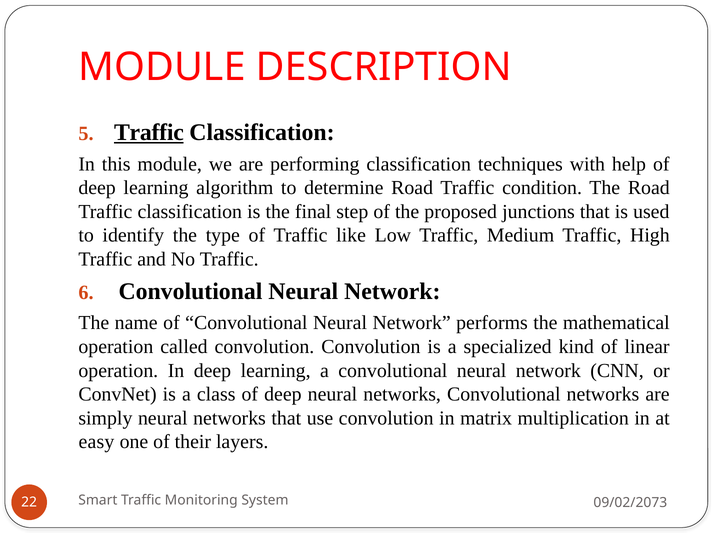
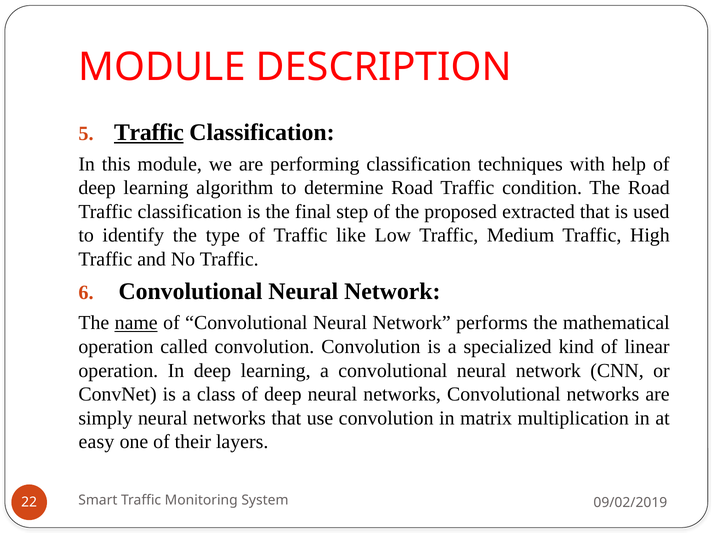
junctions: junctions -> extracted (538, 212)
name underline: none -> present (136, 323)
09/02/2073: 09/02/2073 -> 09/02/2019 (630, 502)
